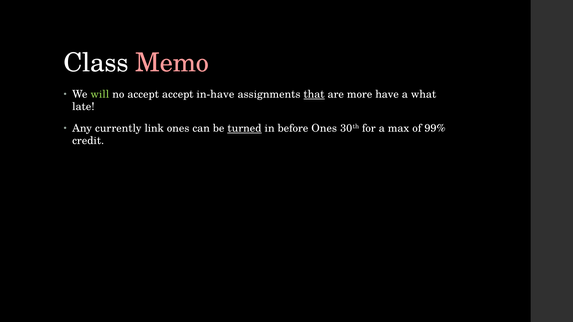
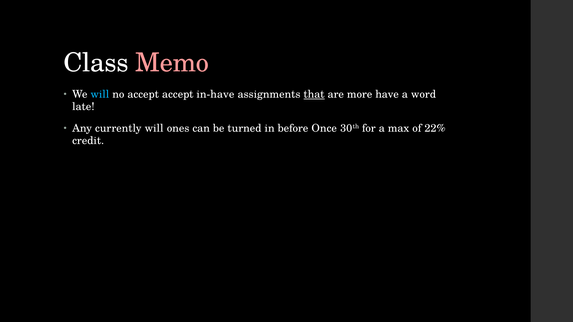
will colour: light green -> light blue (100, 94)
what: what -> word (424, 94)
currently link: link -> will (154, 128)
turned underline: present -> none (244, 128)
before Ones: Ones -> Once (324, 128)
99%: 99% -> 22% (435, 128)
